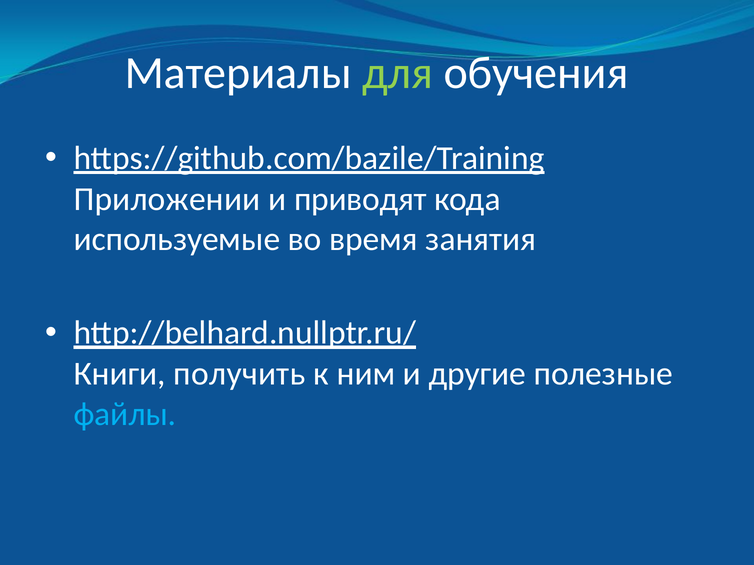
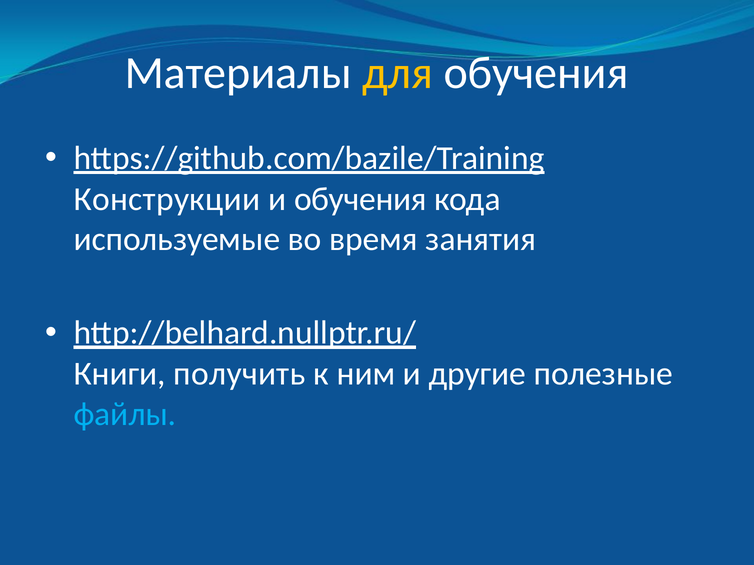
для colour: light green -> yellow (398, 73)
Приложении: Приложении -> Конструкции (167, 199)
и приводят: приводят -> обучения (360, 199)
